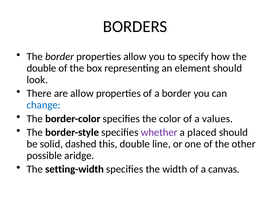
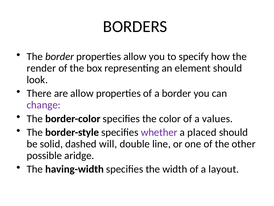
double: double -> render (41, 68)
change colour: blue -> purple (44, 105)
this: this -> will (108, 144)
setting-width: setting-width -> having-width (74, 169)
canvas: canvas -> layout (224, 169)
